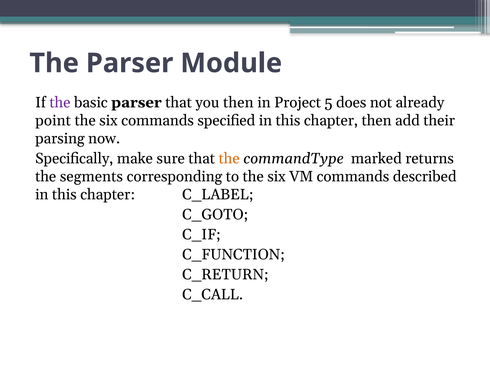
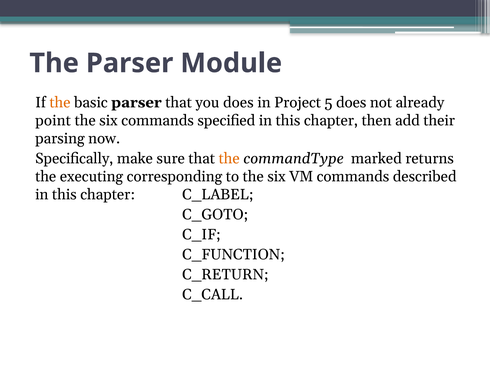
the colour: purple -> orange (60, 102)
you then: then -> does (238, 102)
segments: segments -> executing (91, 176)
